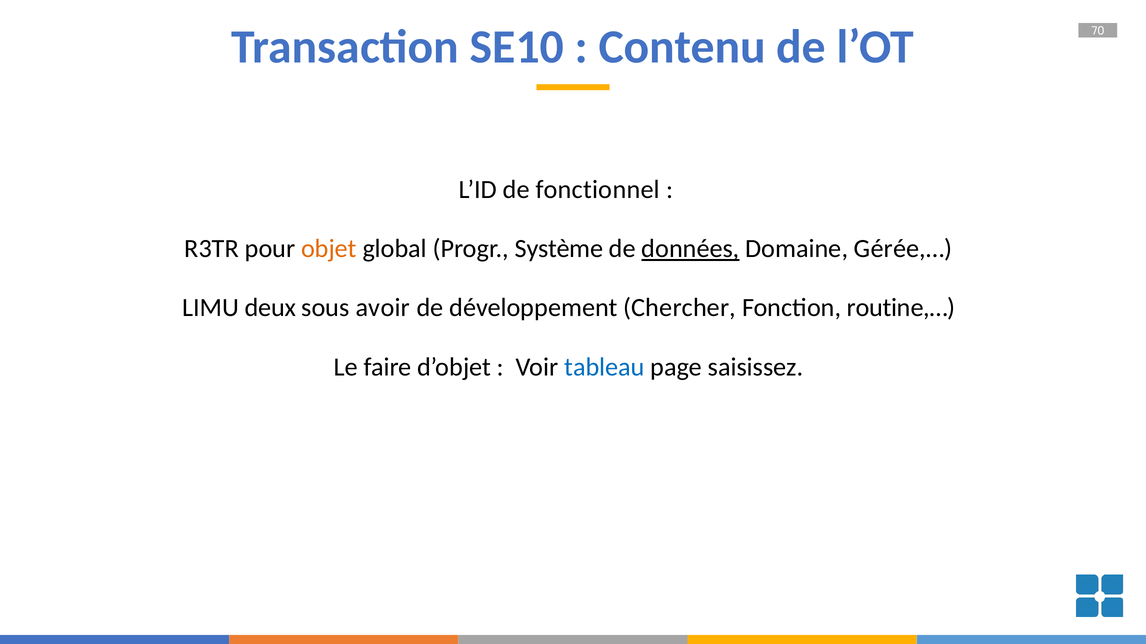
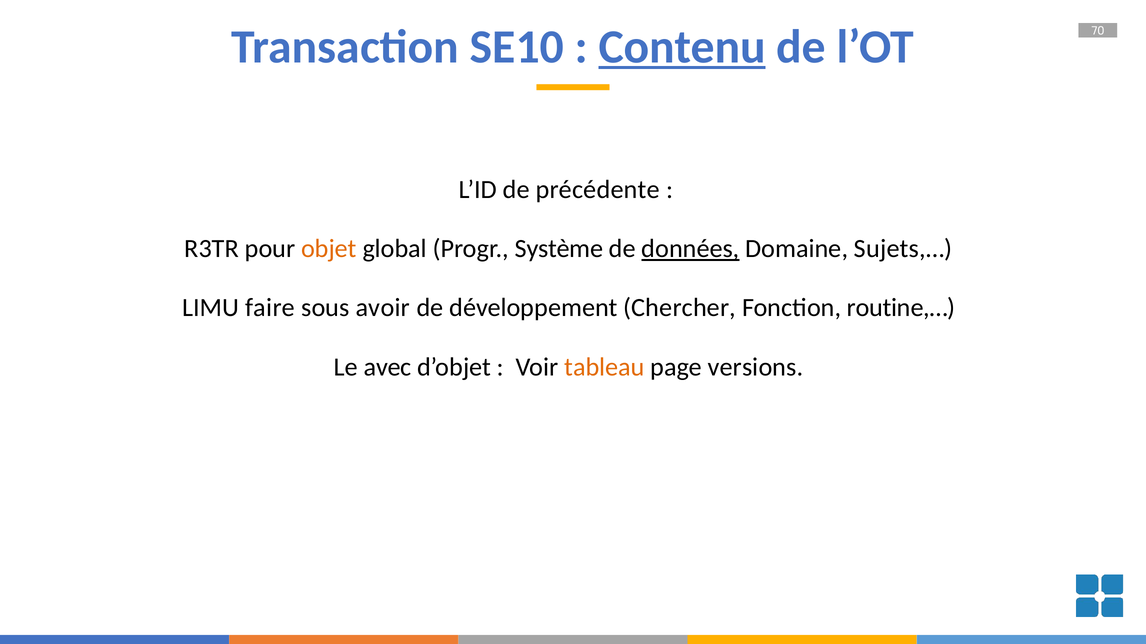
Contenu underline: none -> present (682, 47)
fonctionnel: fonctionnel -> précédente (598, 190)
Gérée,…: Gérée,… -> Sujets,… (903, 249)
deux: deux -> faire (270, 308)
faire: faire -> avec (388, 367)
tableau colour: blue -> orange (604, 367)
saisissez: saisissez -> versions (756, 367)
